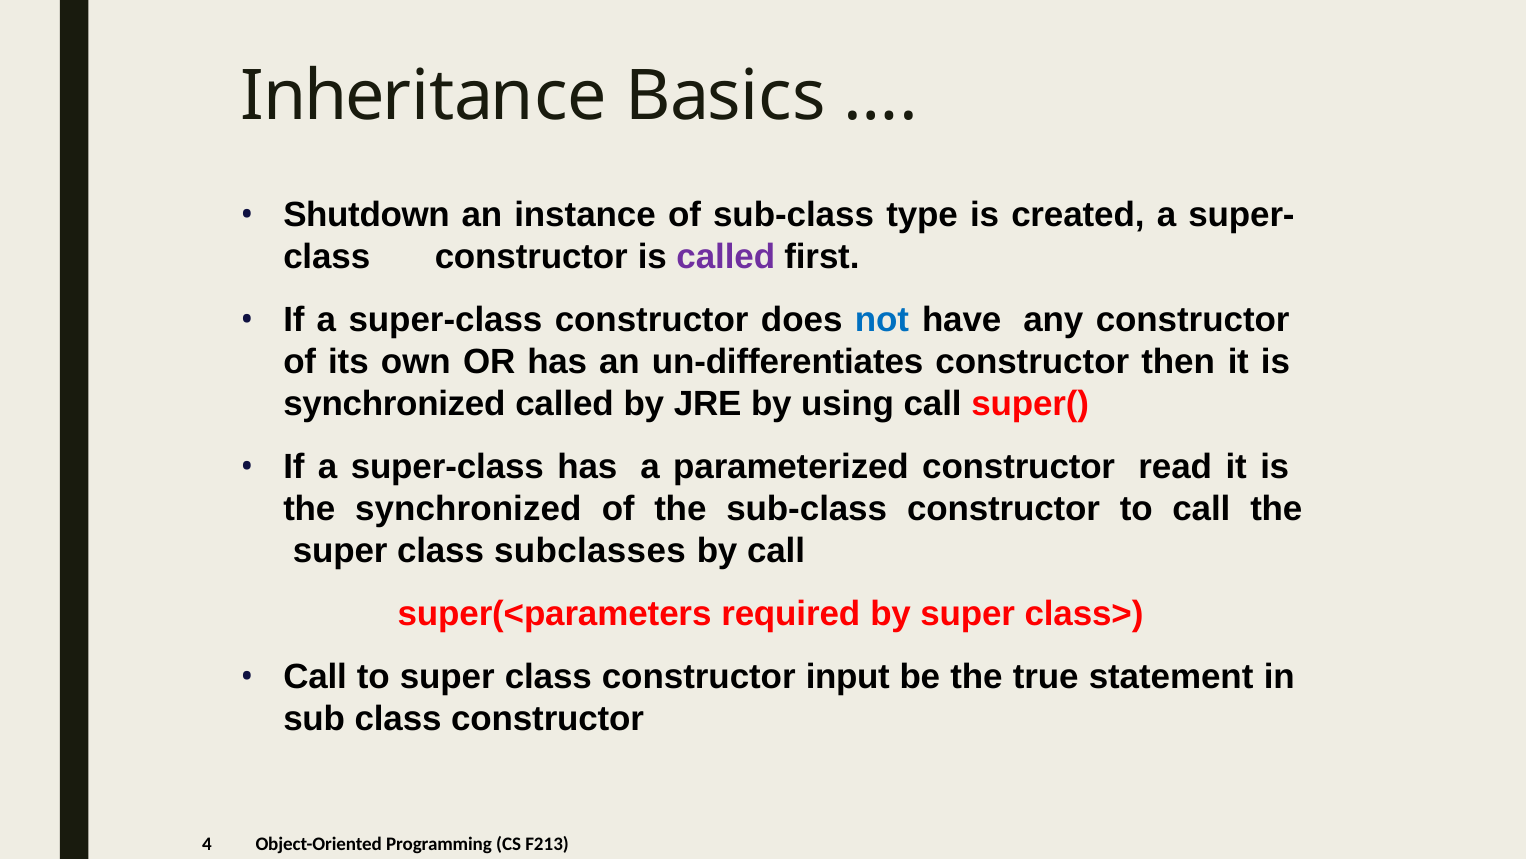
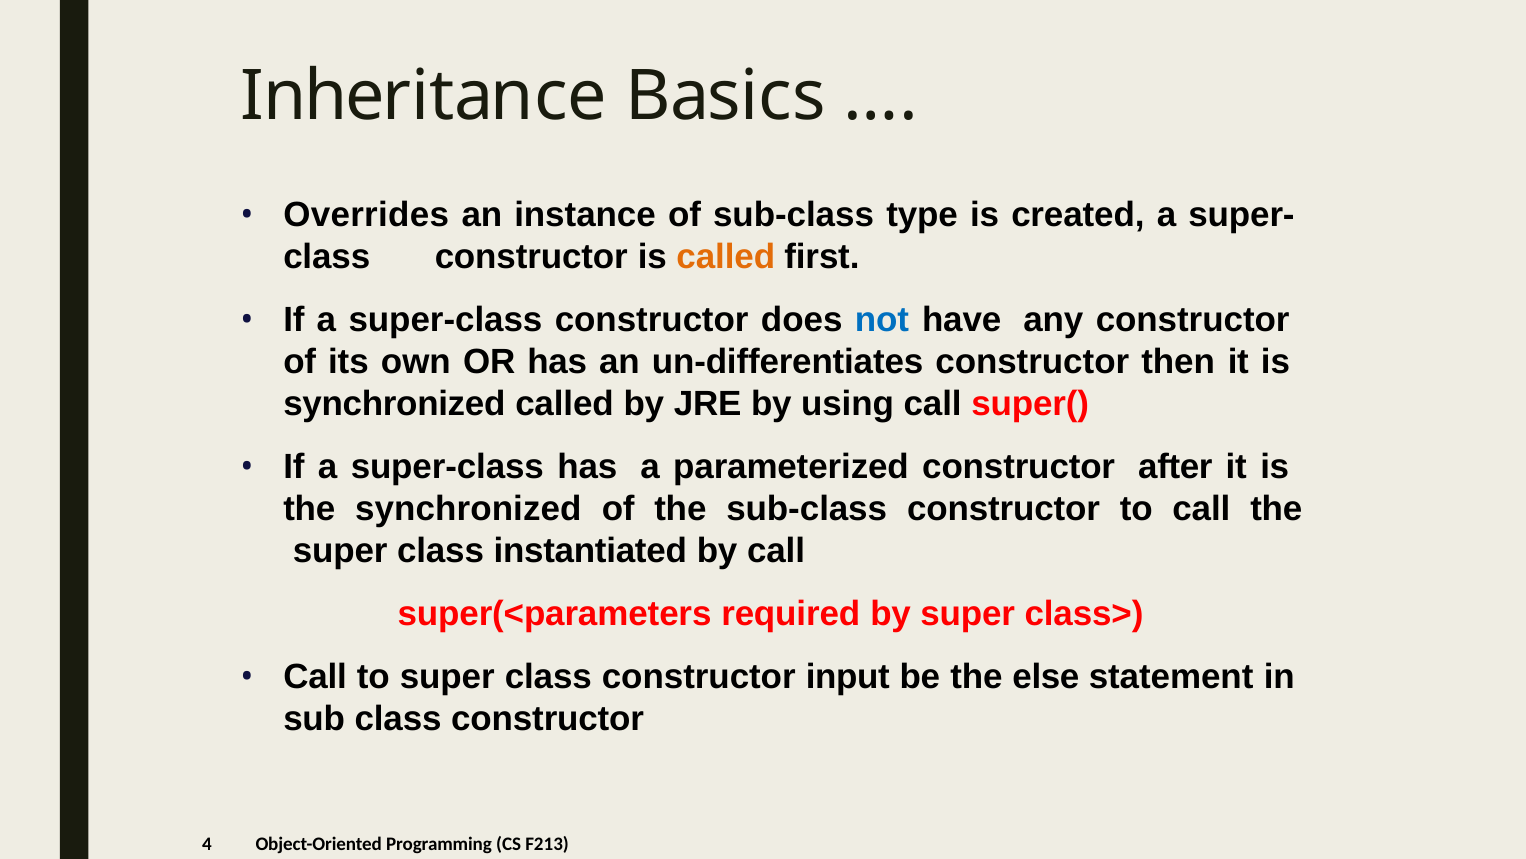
Shutdown: Shutdown -> Overrides (366, 215)
called colour: purple -> orange (726, 257)
read: read -> after (1175, 467)
subclasses: subclasses -> instantiated (590, 551)
true: true -> else (1046, 677)
